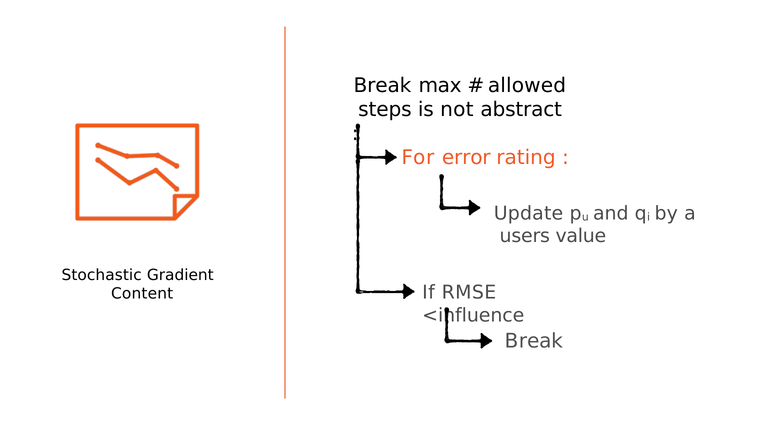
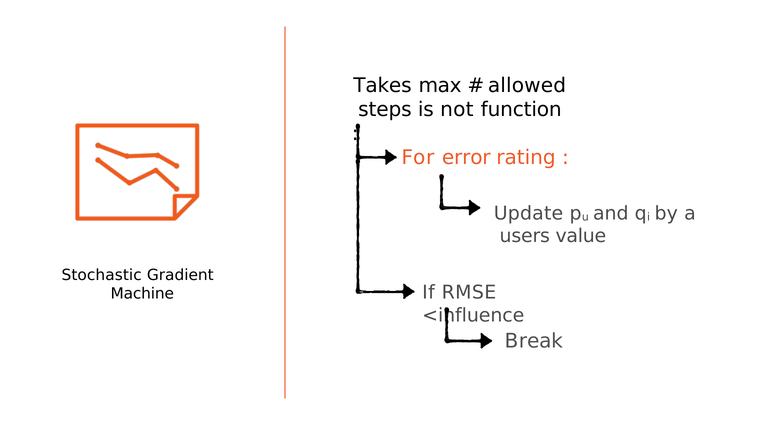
Break: Break -> Takes (382, 86)
abstract: abstract -> function (521, 110)
Content: Content -> Machine (142, 294)
